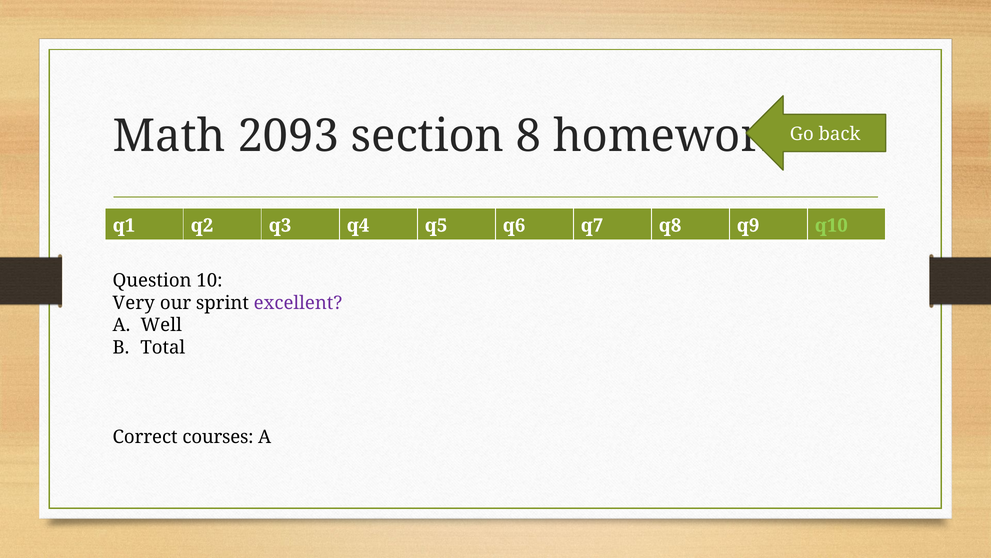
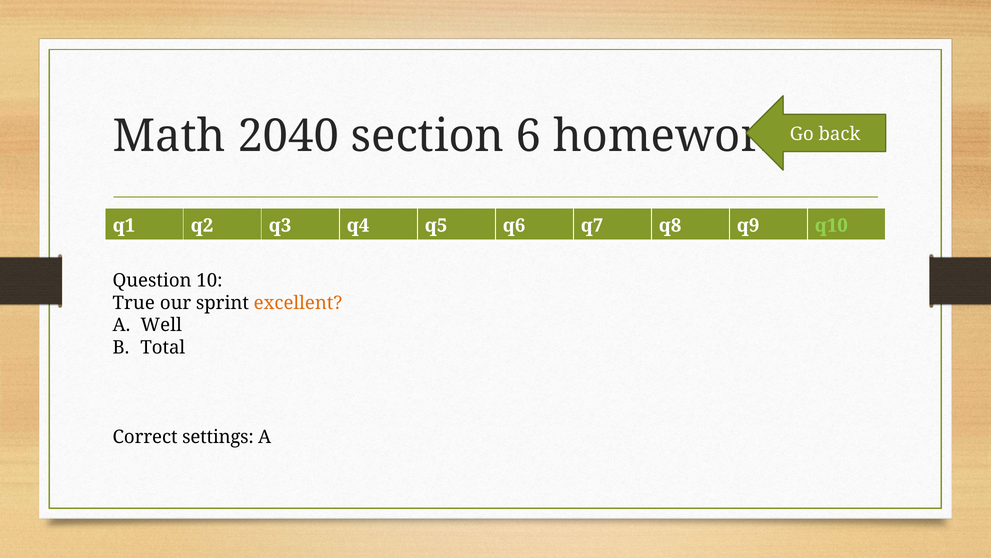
2093: 2093 -> 2040 (288, 136)
8: 8 -> 6 (529, 136)
Very: Very -> True (134, 303)
excellent colour: purple -> orange (298, 303)
courses: courses -> settings (218, 437)
